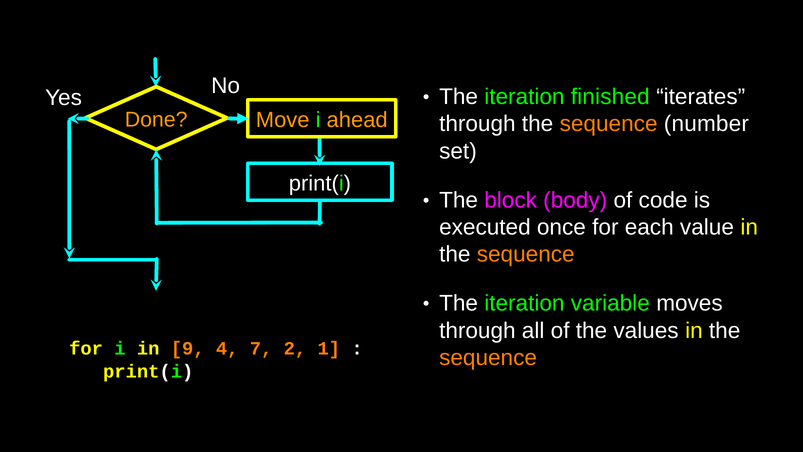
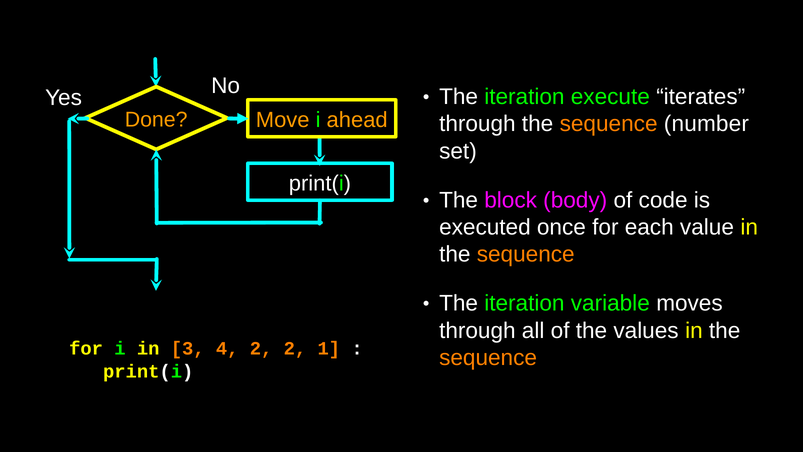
finished: finished -> execute (610, 97)
9: 9 -> 3 (188, 349)
4 7: 7 -> 2 (261, 349)
